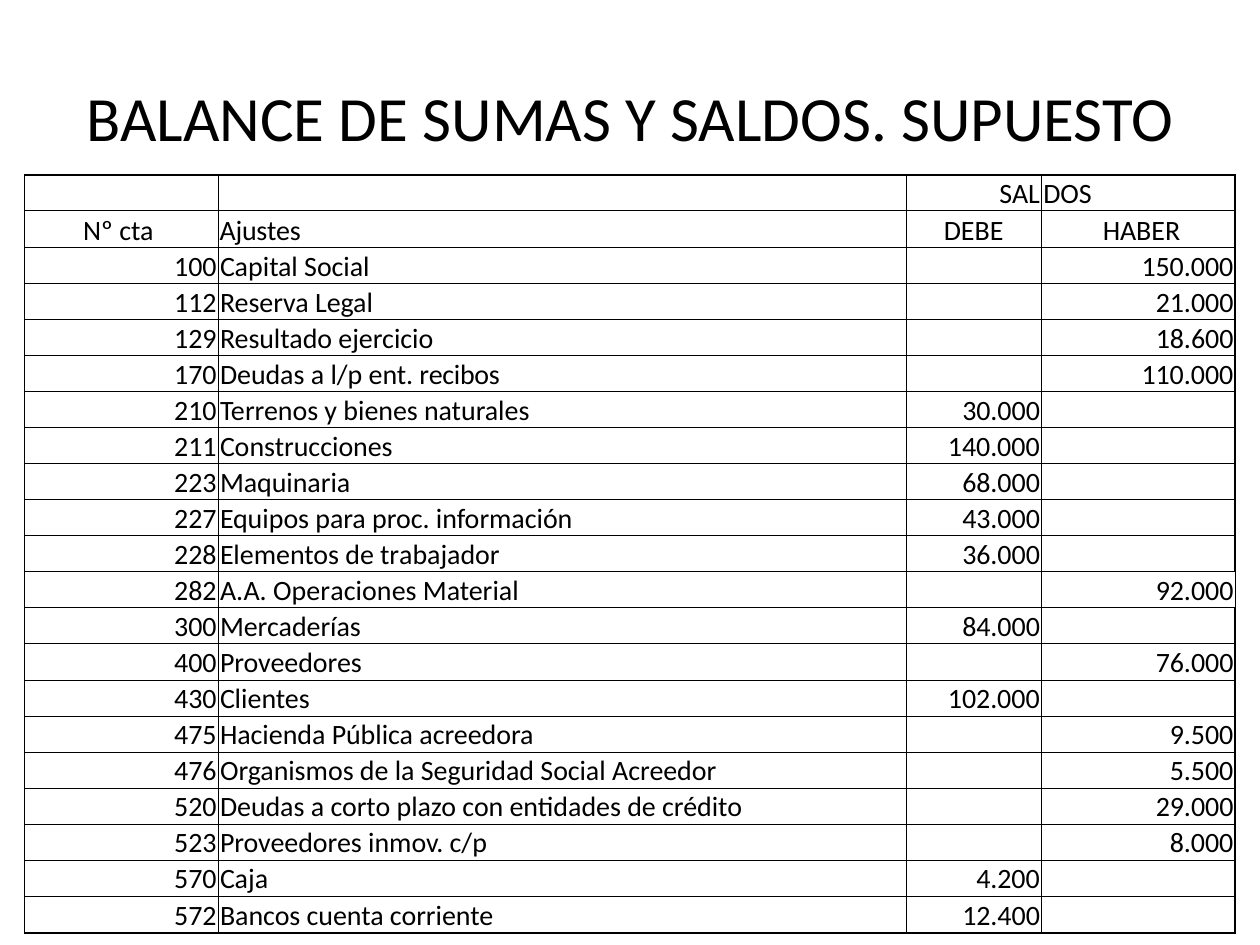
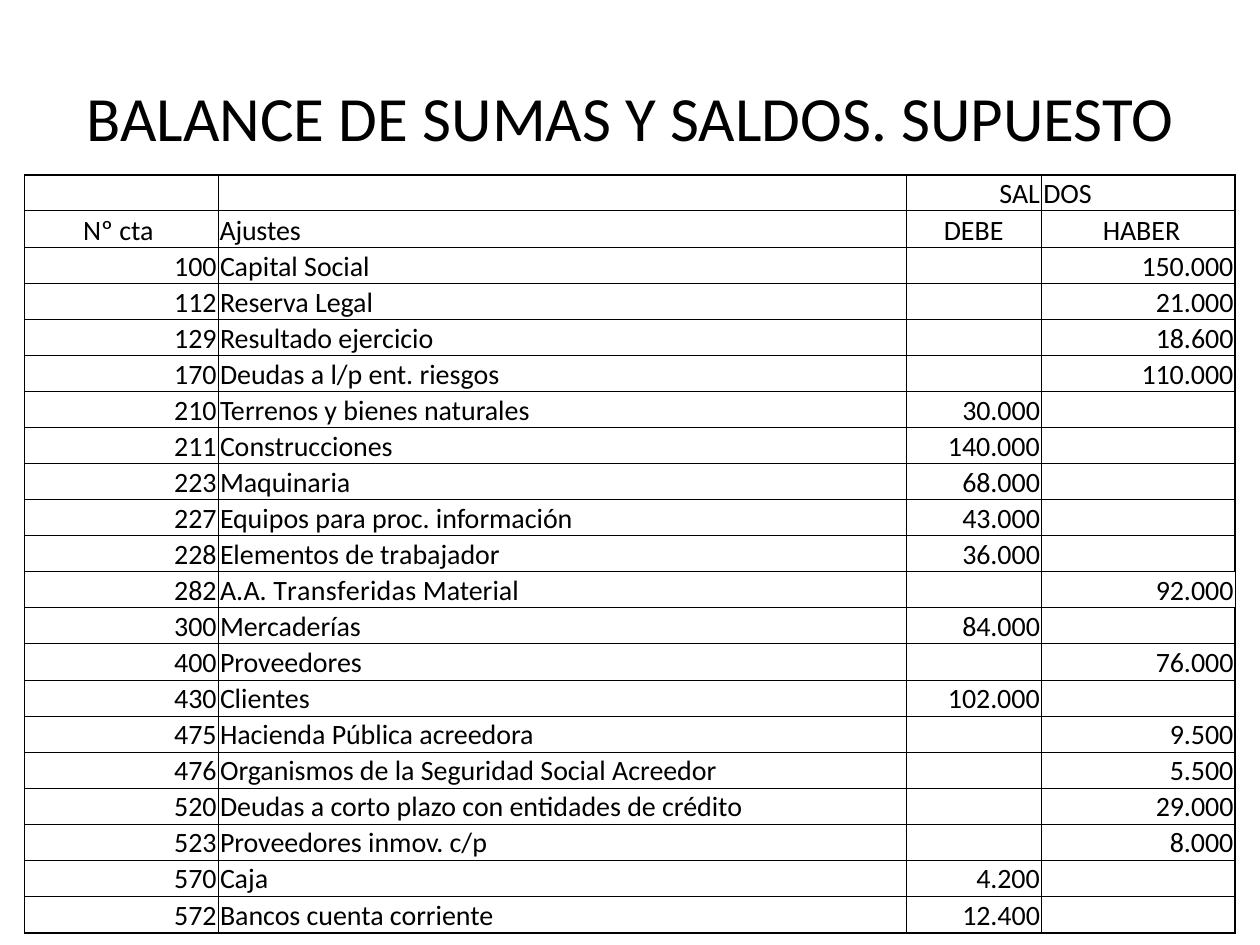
recibos: recibos -> riesgos (459, 375)
Operaciones: Operaciones -> Transferidas (345, 591)
